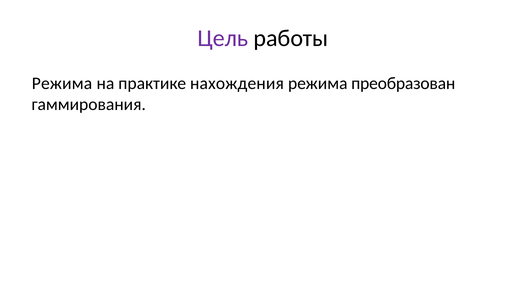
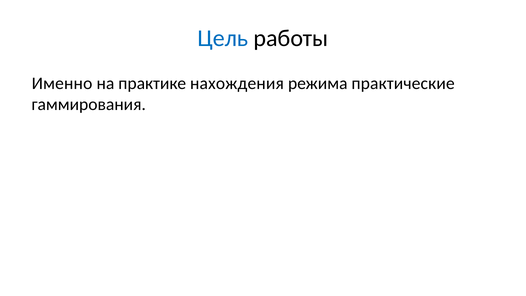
Цель colour: purple -> blue (223, 38)
Режима: Режима -> Именно (62, 83)
преобразован: преобразован -> практические (403, 83)
